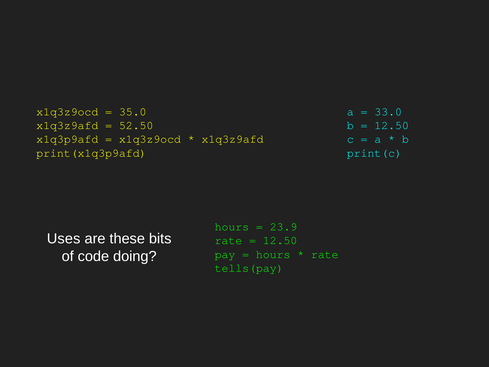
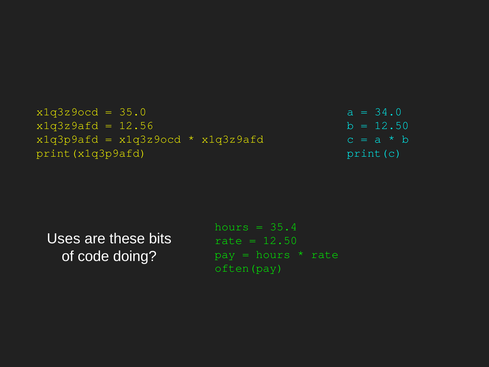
33.0: 33.0 -> 34.0 (388, 112)
52.50: 52.50 -> 12.56 (136, 125)
23.9: 23.9 -> 35.4 (284, 227)
tells(pay: tells(pay -> often(pay (249, 268)
